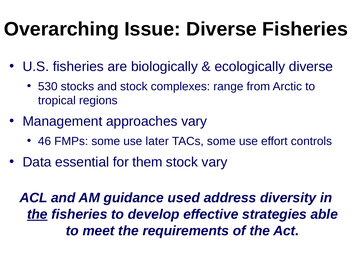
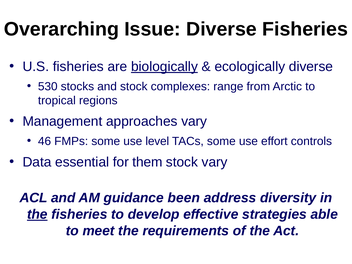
biologically underline: none -> present (164, 67)
later: later -> level (157, 141)
used: used -> been (184, 198)
